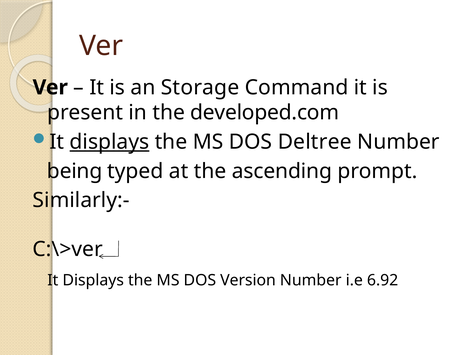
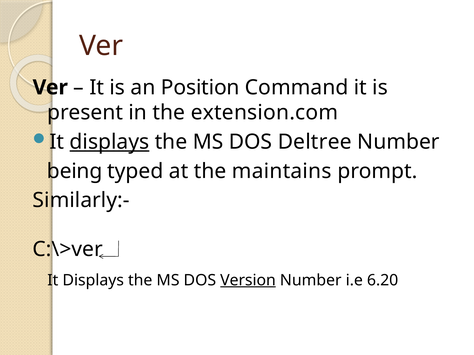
Storage: Storage -> Position (200, 88)
developed.com: developed.com -> extension.com (264, 113)
ascending: ascending -> maintains (282, 171)
Version underline: none -> present (248, 281)
6.92: 6.92 -> 6.20 (383, 281)
